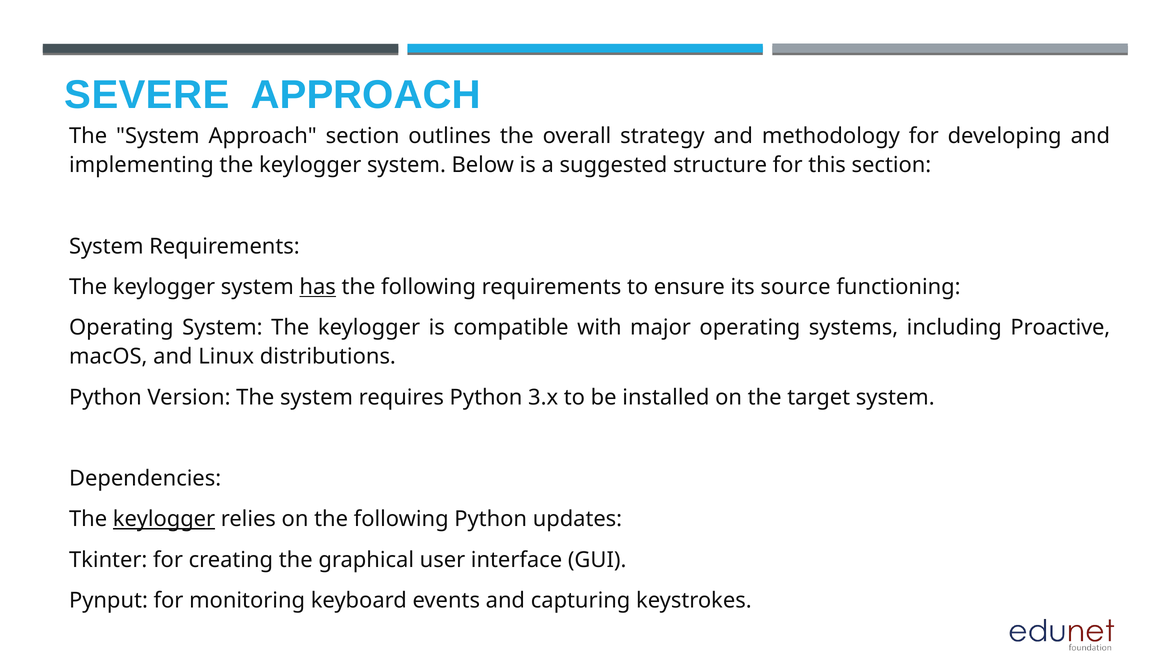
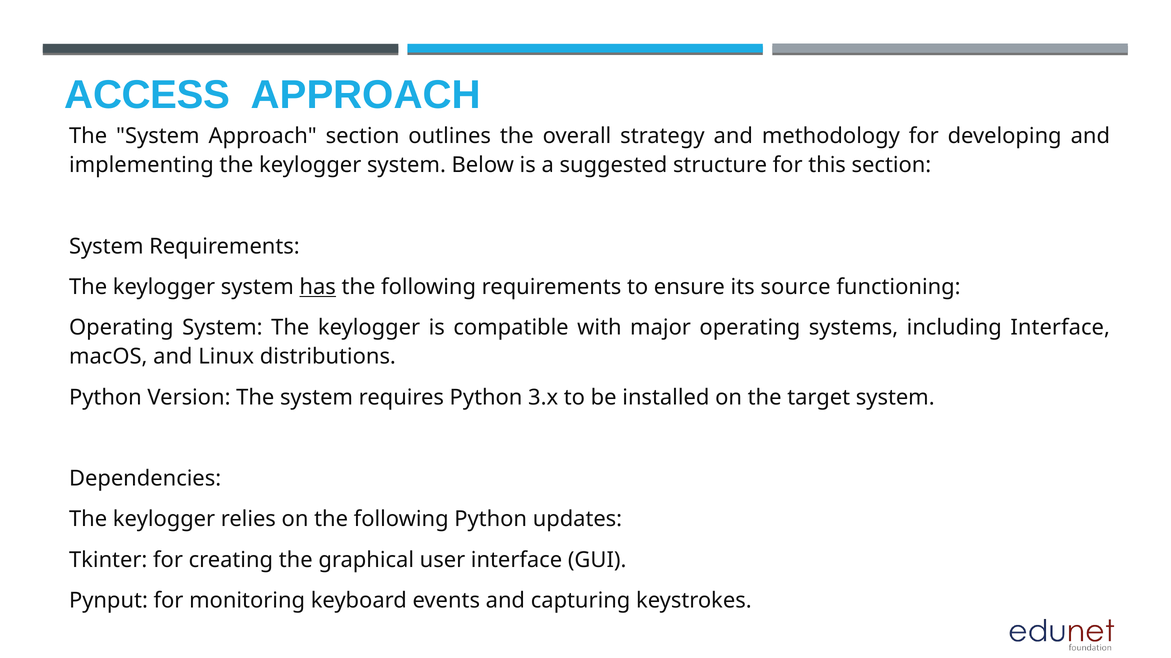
SEVERE: SEVERE -> ACCESS (147, 95)
including Proactive: Proactive -> Interface (1060, 328)
keylogger underline: present -> none (164, 520)
